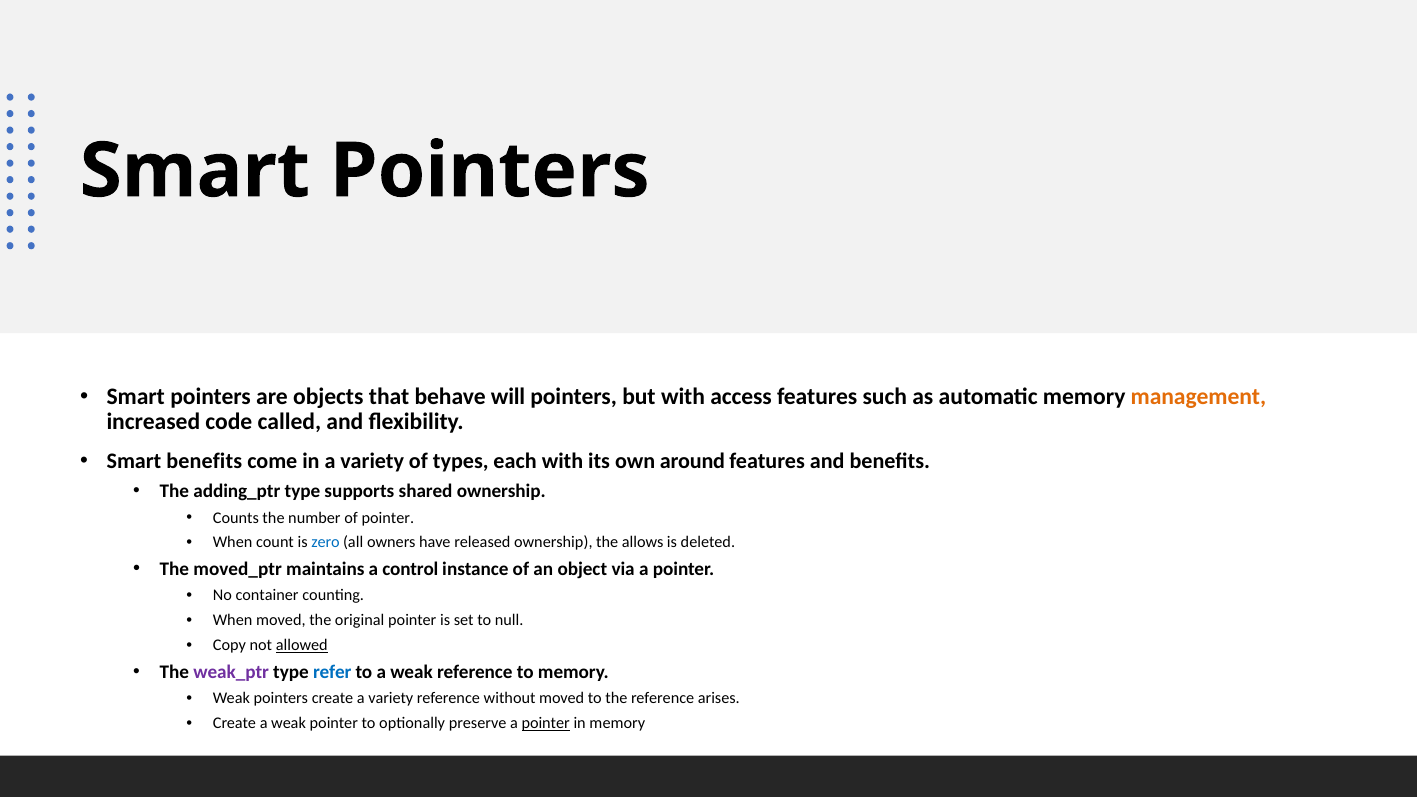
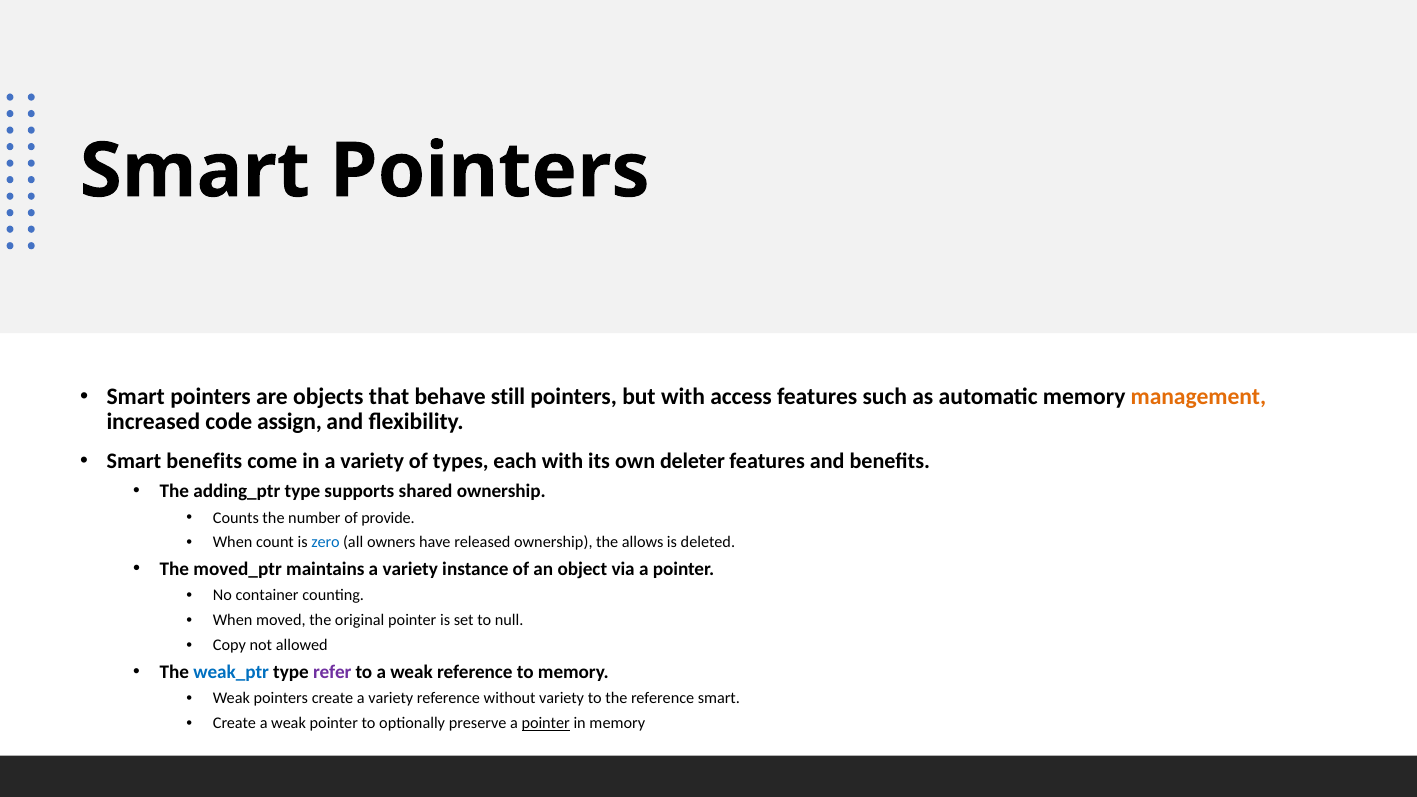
will: will -> still (508, 396)
called: called -> assign (290, 422)
around: around -> deleter (692, 461)
of pointer: pointer -> provide (388, 518)
maintains a control: control -> variety (410, 569)
allowed underline: present -> none (302, 645)
weak_ptr colour: purple -> blue (231, 672)
refer colour: blue -> purple (332, 672)
without moved: moved -> variety (562, 698)
reference arises: arises -> smart (719, 698)
